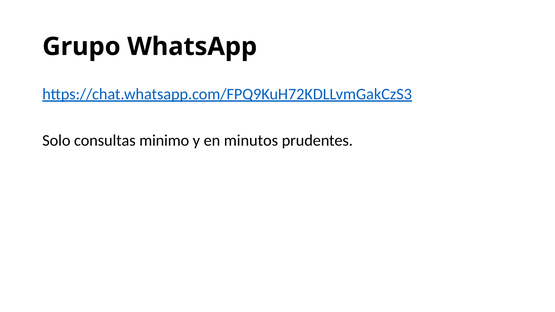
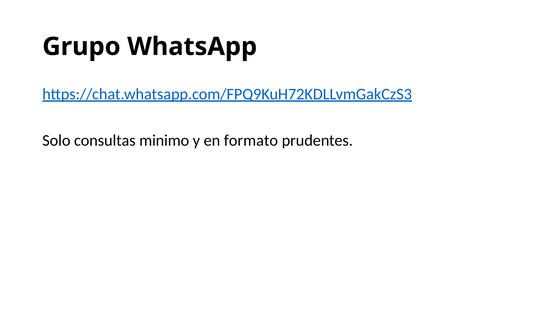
minutos: minutos -> formato (251, 141)
